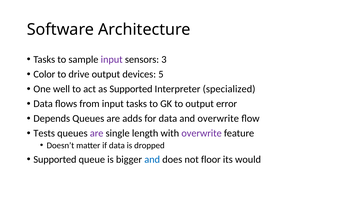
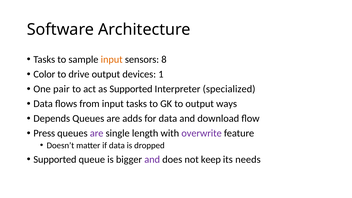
input colour: purple -> orange (112, 60)
3: 3 -> 8 (164, 60)
5: 5 -> 1 (161, 74)
well: well -> pair (61, 89)
error: error -> ways (227, 104)
and overwrite: overwrite -> download (218, 119)
Tests: Tests -> Press (44, 133)
and colour: blue -> purple (152, 159)
floor: floor -> keep (211, 159)
would: would -> needs (248, 159)
